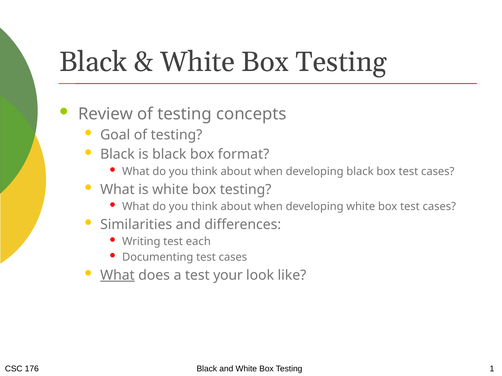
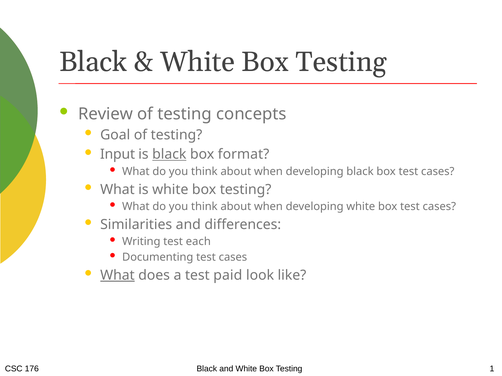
Black: Black -> Input (118, 155)
black underline: none -> present (169, 155)
your: your -> paid (228, 276)
